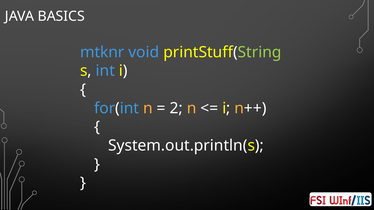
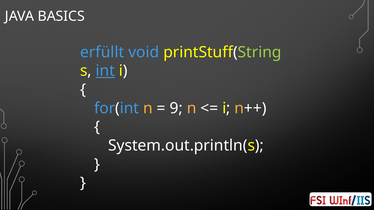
mtknr: mtknr -> erfüllt (102, 52)
int underline: none -> present (105, 71)
2: 2 -> 9 (176, 108)
